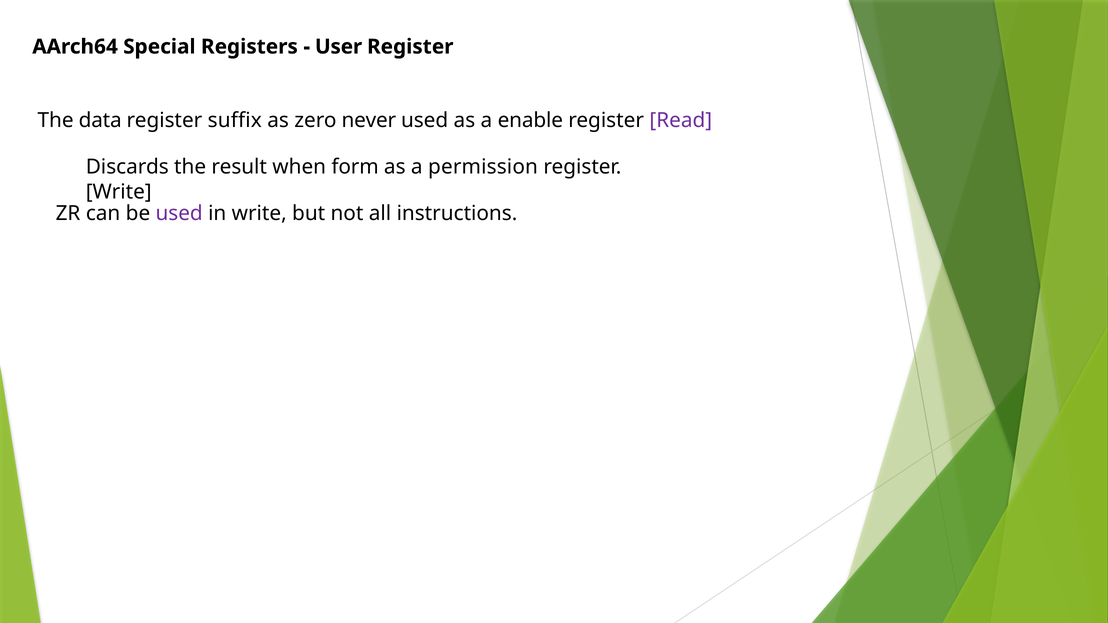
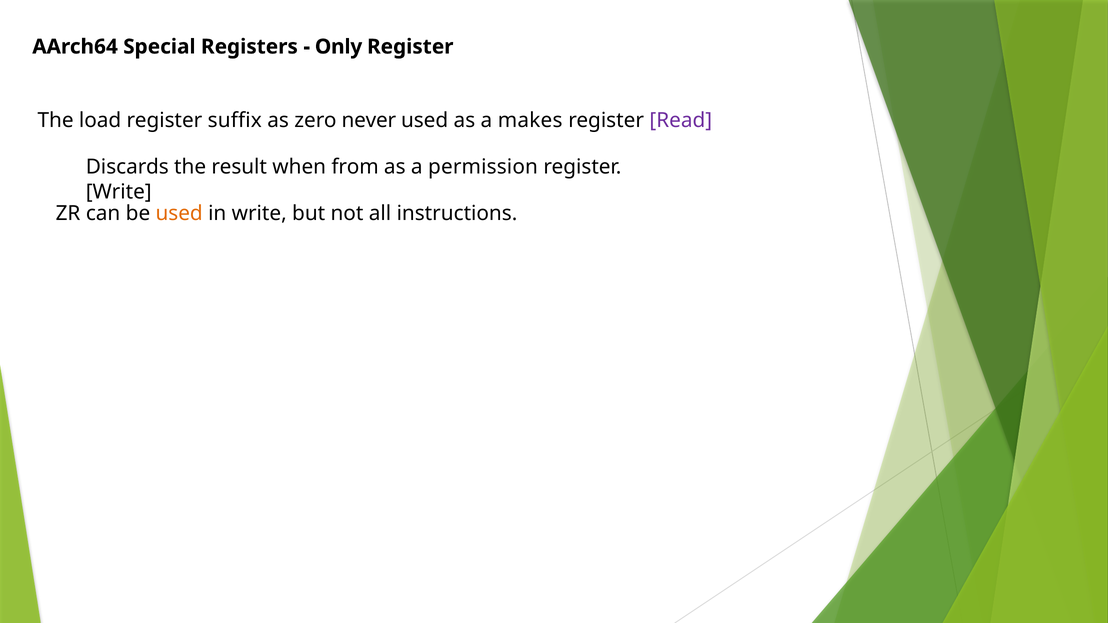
User: User -> Only (339, 47)
data: data -> load (100, 120)
enable: enable -> makes (530, 120)
form: form -> from (355, 167)
used colour: purple -> orange (179, 213)
